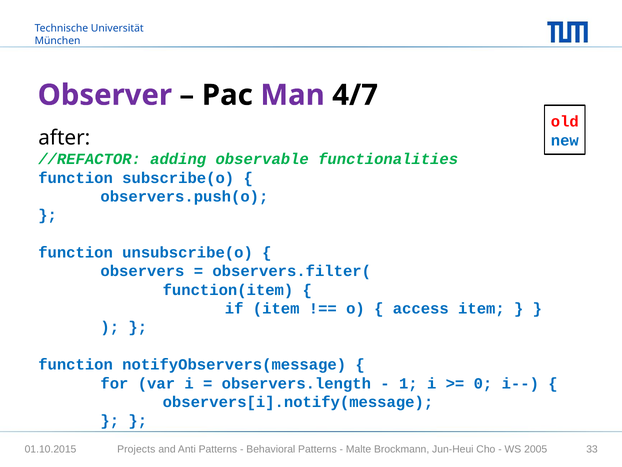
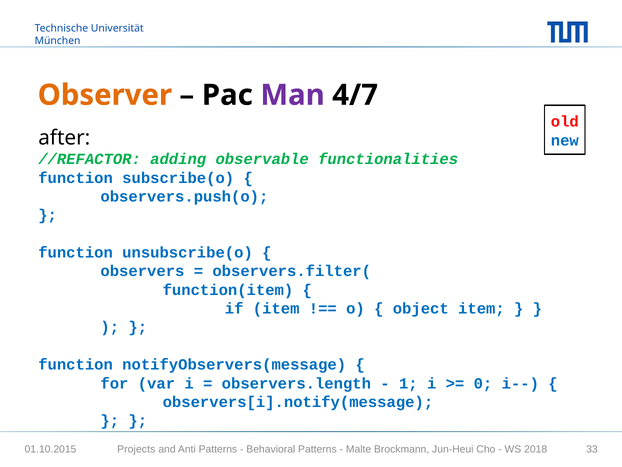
Observer colour: purple -> orange (105, 95)
access: access -> object (421, 308)
2005: 2005 -> 2018 (536, 449)
